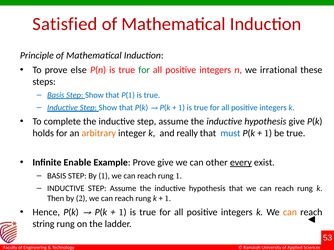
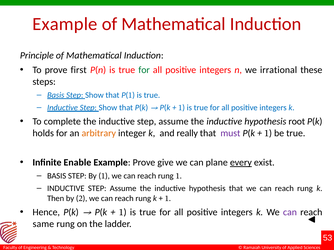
Satisfied: Satisfied -> Example (65, 24)
else: else -> first (79, 70)
hypothesis give: give -> root (297, 122)
must colour: blue -> purple (230, 133)
other: other -> plane (217, 163)
can colour: orange -> purple (290, 213)
string: string -> same (43, 224)
